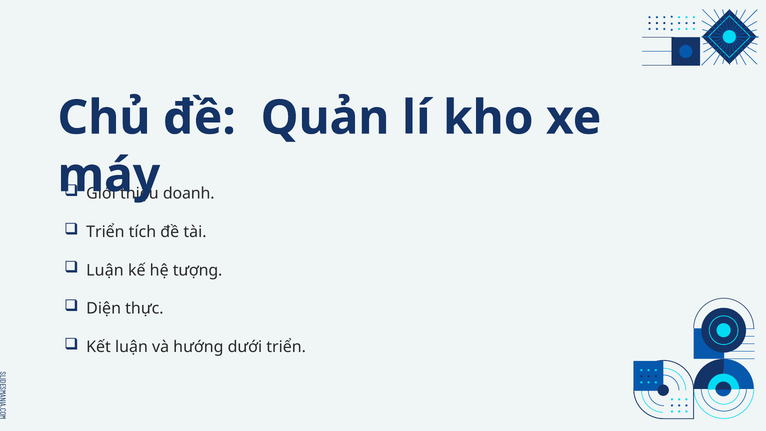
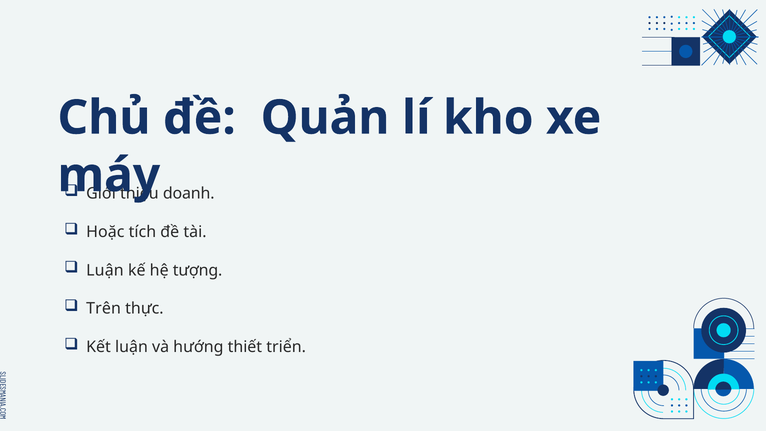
Triển: Triển -> Hoặc (105, 232)
Diện: Diện -> Trên (104, 308)
dưới: dưới -> thiết (245, 347)
